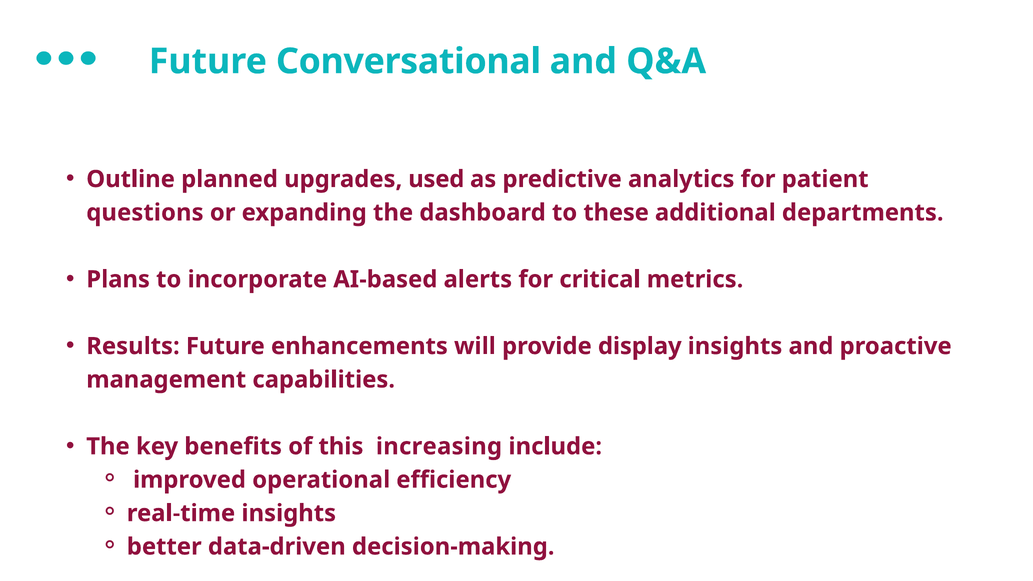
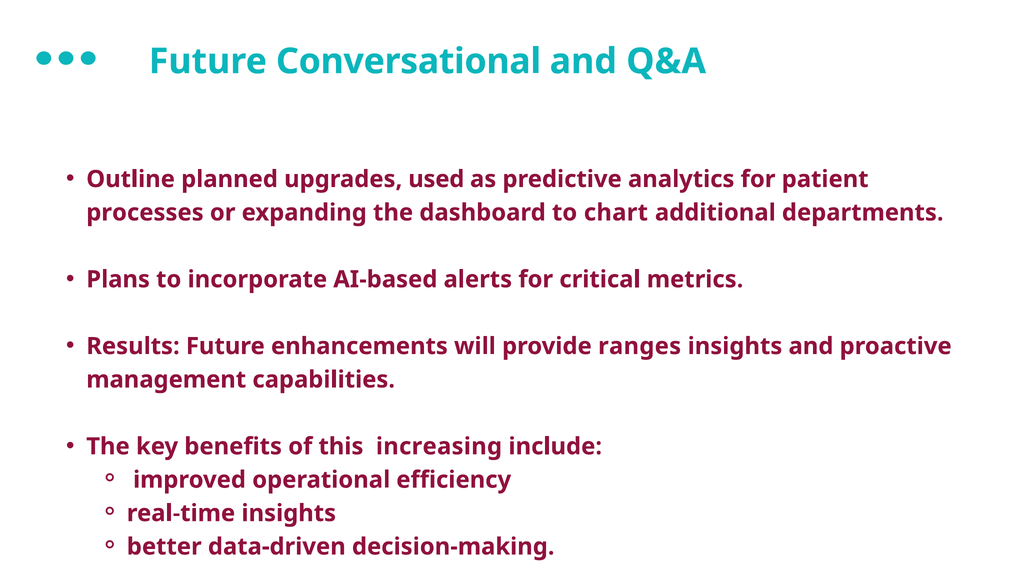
questions: questions -> processes (145, 213)
these: these -> chart (616, 213)
display: display -> ranges (640, 346)
